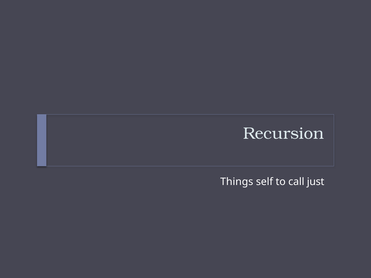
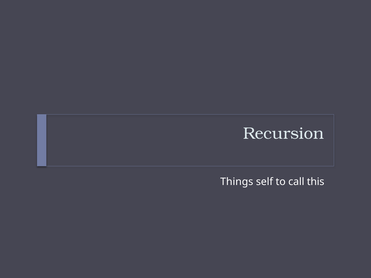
just: just -> this (316, 182)
